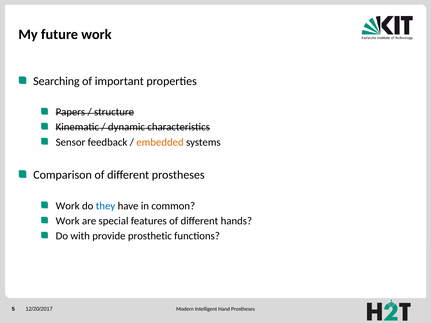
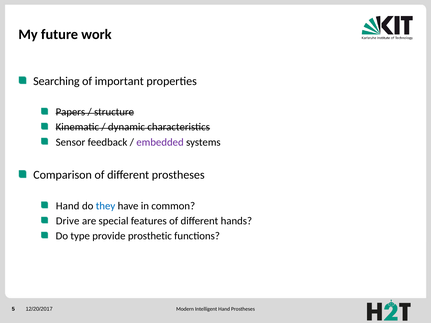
embedded colour: orange -> purple (160, 142)
Work: Work -> Hand (68, 206)
Work: Work -> Drive (68, 221)
with: with -> type (80, 236)
